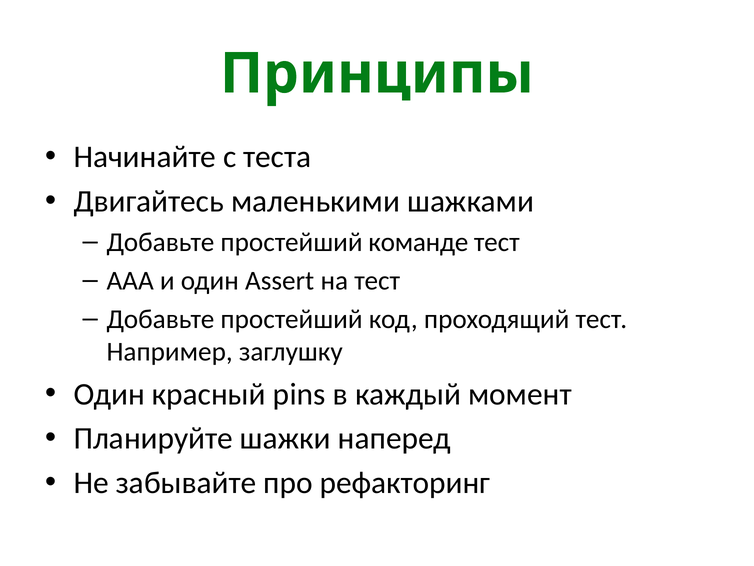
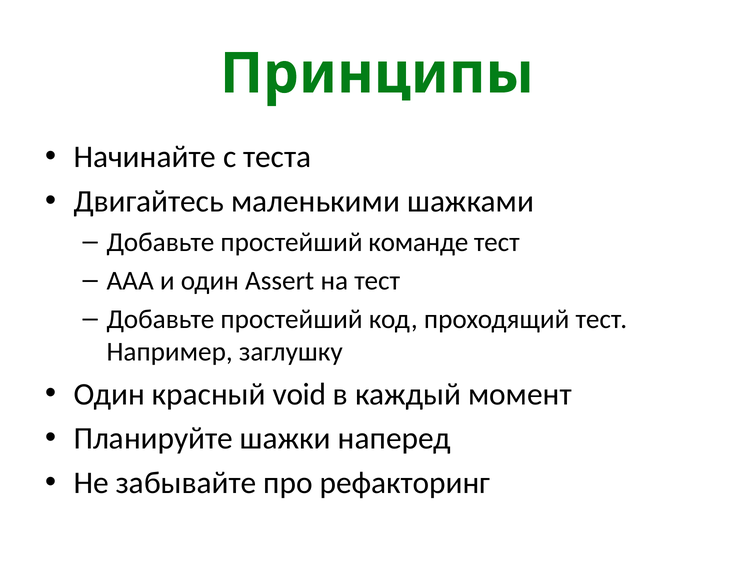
pins: pins -> void (300, 394)
